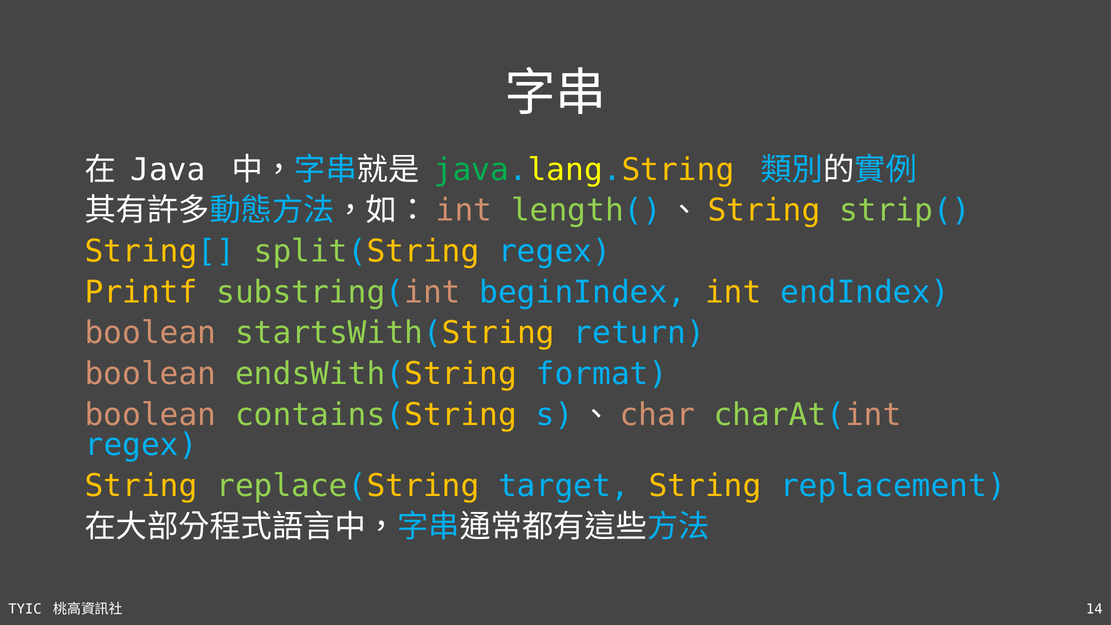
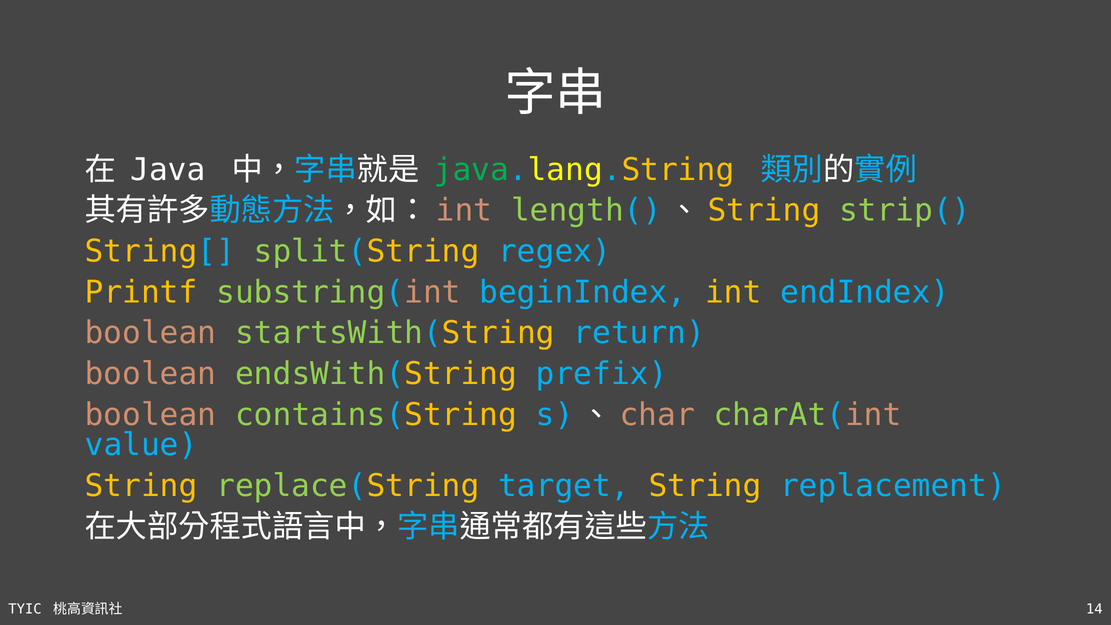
format: format -> prefix (602, 374)
regex: regex -> value (141, 445)
